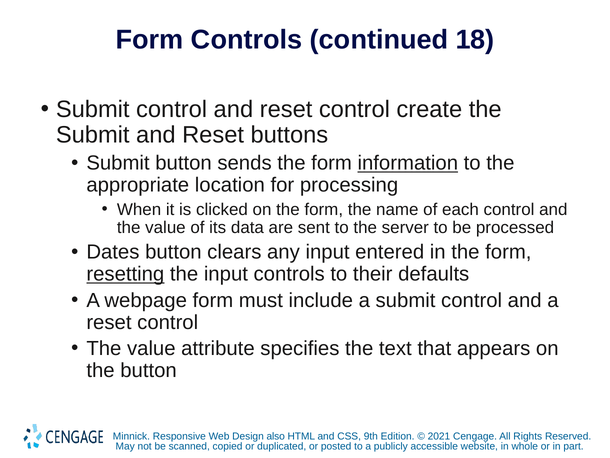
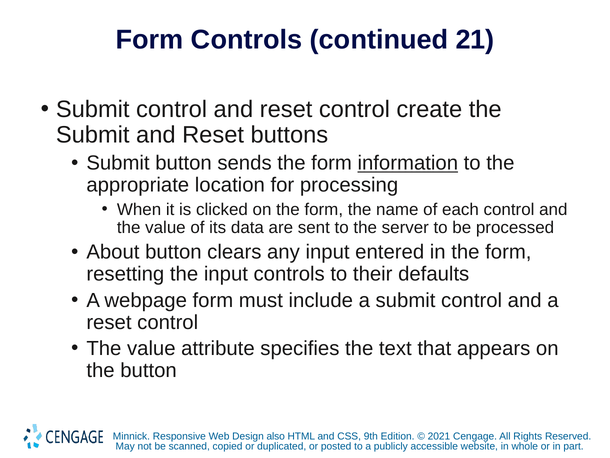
18: 18 -> 21 (475, 40)
Dates: Dates -> About (113, 252)
resetting underline: present -> none (125, 274)
